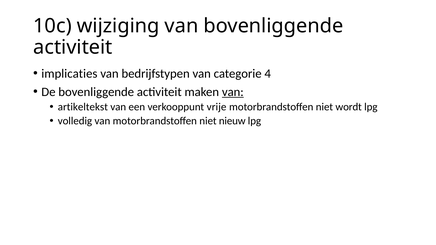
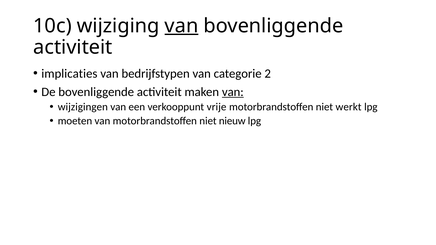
van underline: none -> present (181, 26)
4: 4 -> 2 (268, 74)
artikeltekst: artikeltekst -> wijzigingen (83, 107)
wordt: wordt -> werkt (349, 107)
volledig: volledig -> moeten (75, 121)
